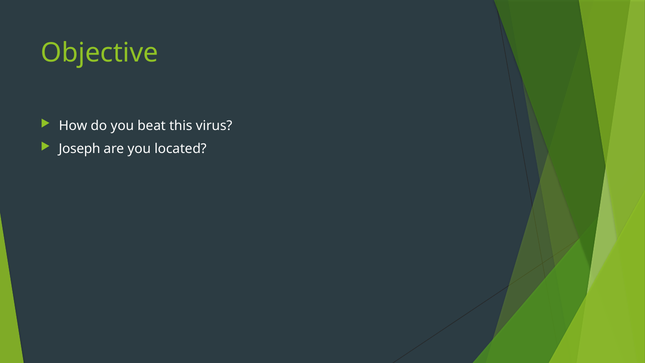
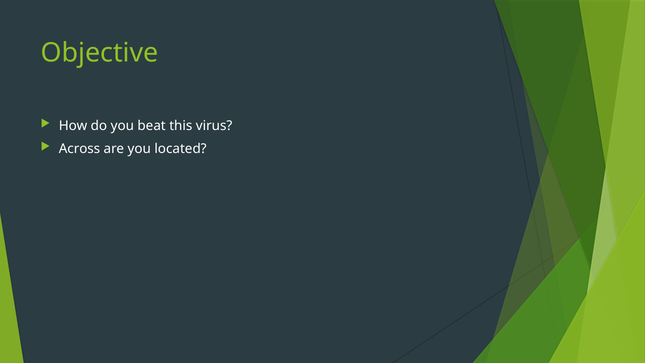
Joseph: Joseph -> Across (79, 149)
